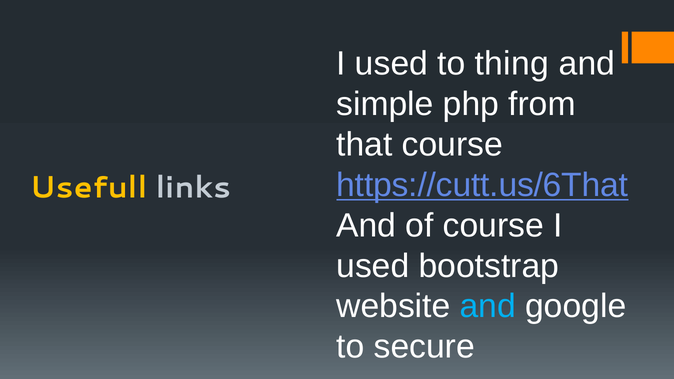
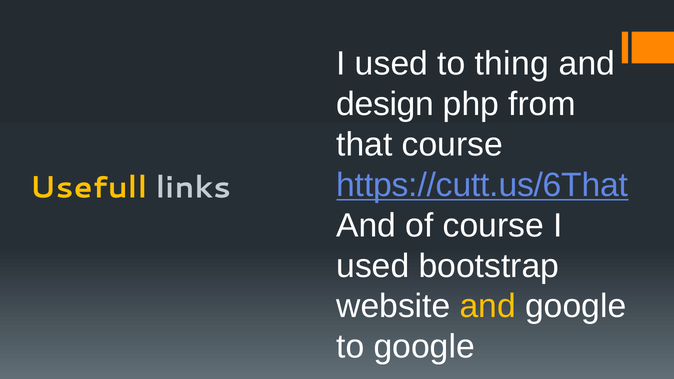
simple: simple -> design (385, 104)
and colour: light blue -> yellow (488, 306)
to secure: secure -> google (424, 347)
